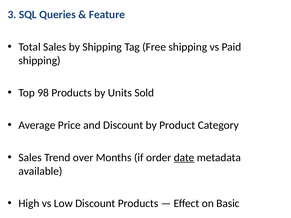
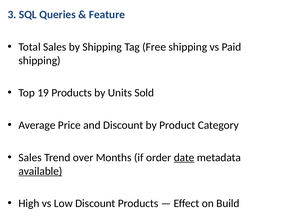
98: 98 -> 19 (43, 93)
available underline: none -> present (40, 171)
Basic: Basic -> Build (228, 204)
